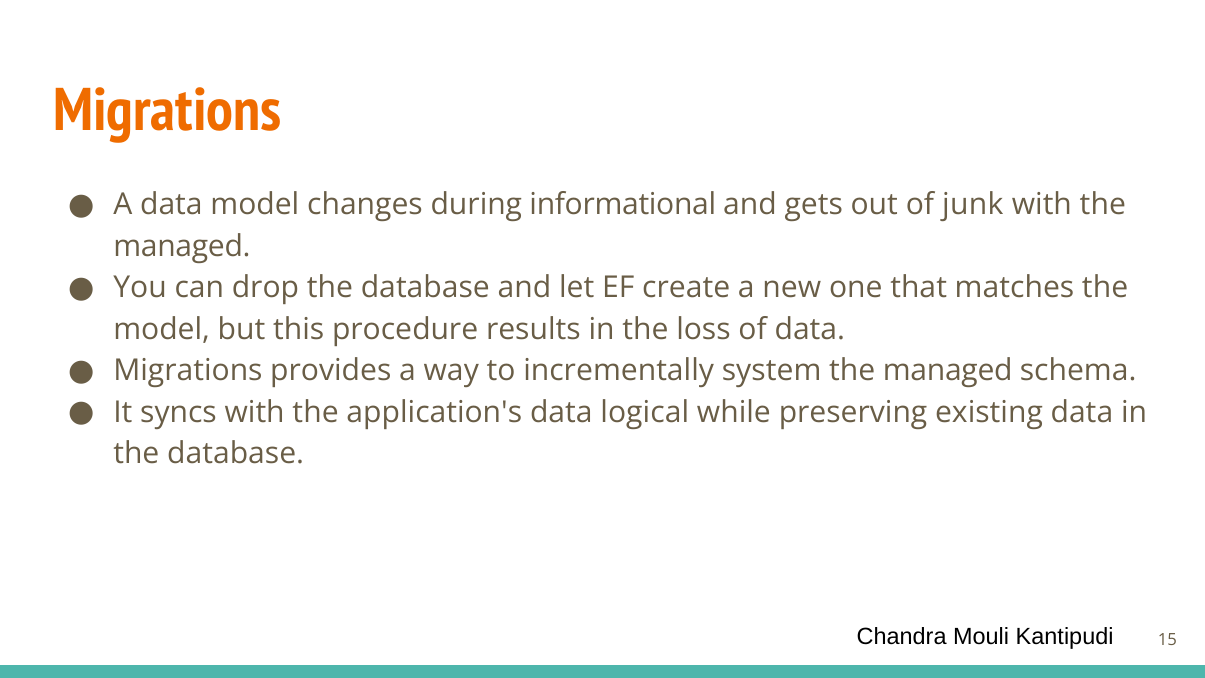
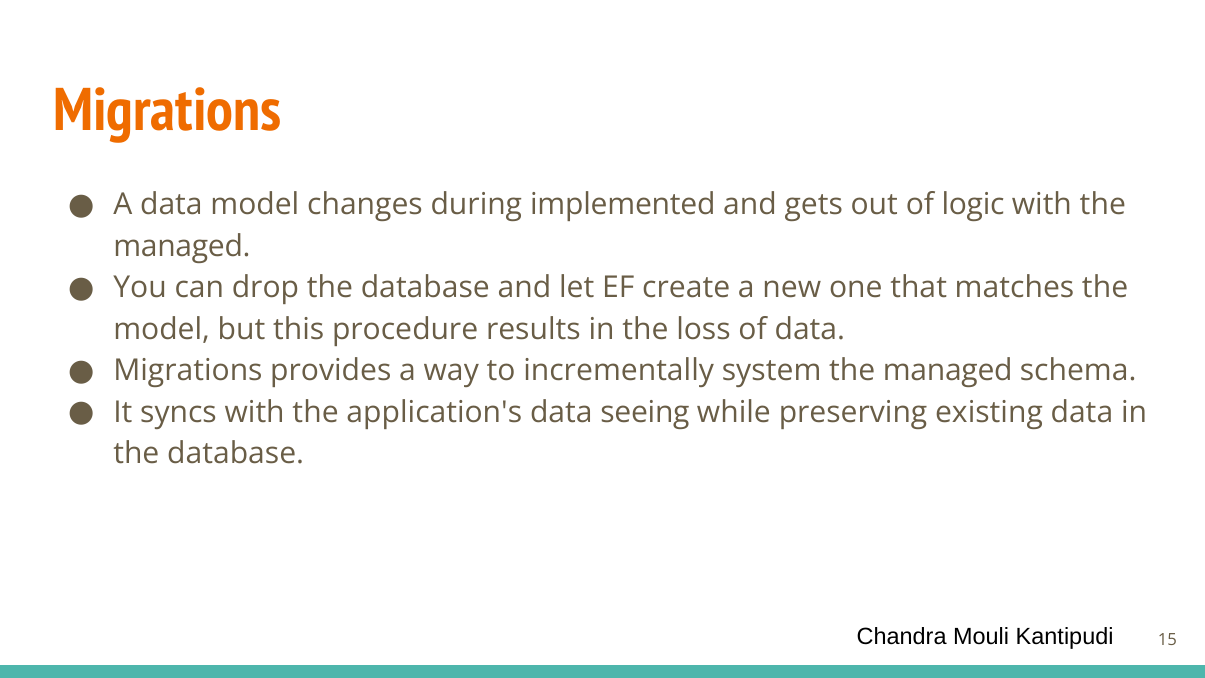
informational: informational -> implemented (623, 205)
junk: junk -> logic (973, 205)
logical: logical -> seeing (645, 412)
